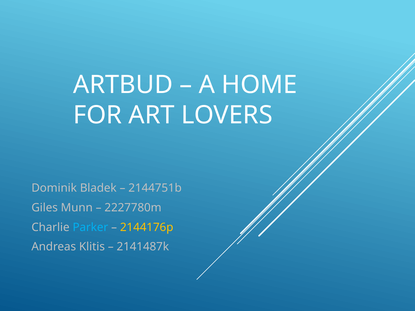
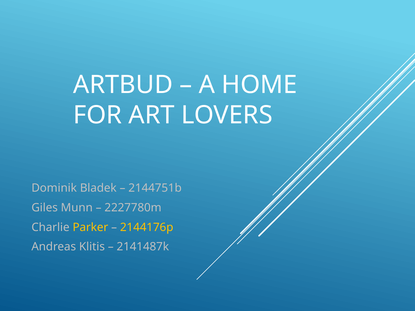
Parker colour: light blue -> yellow (90, 227)
